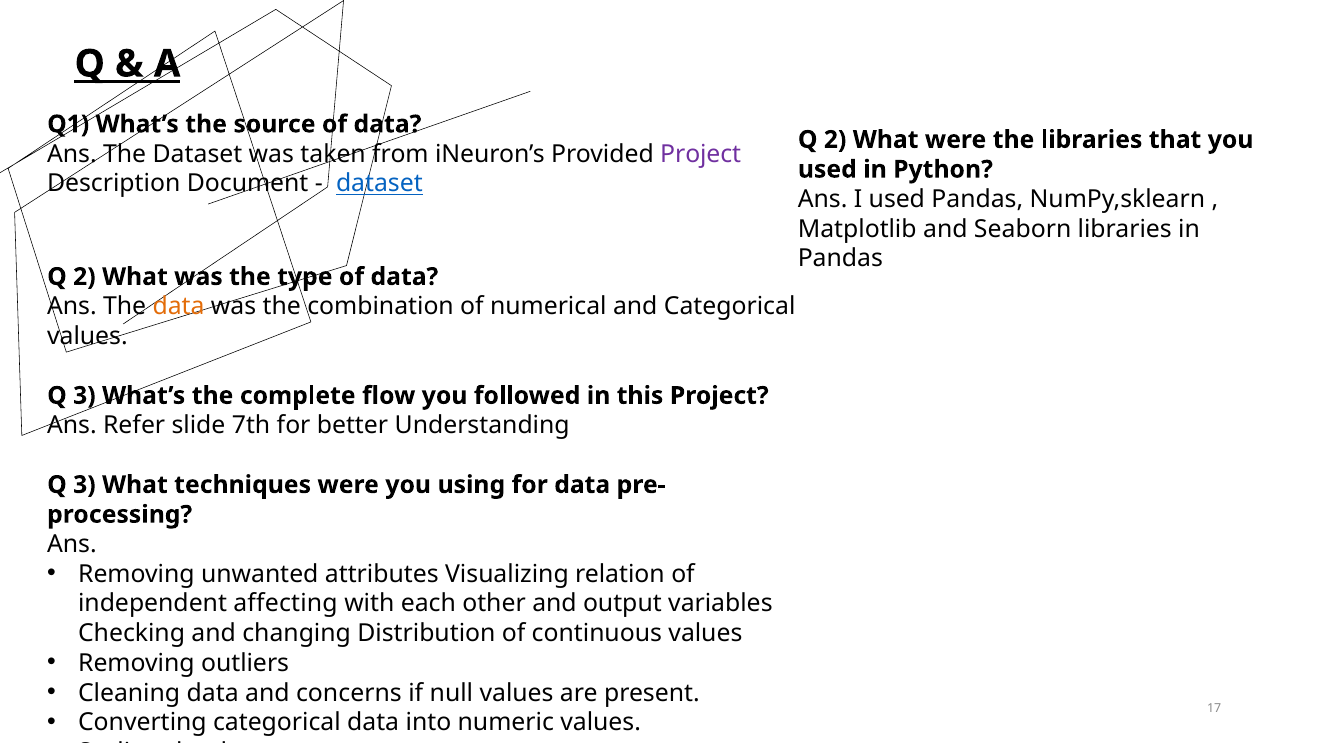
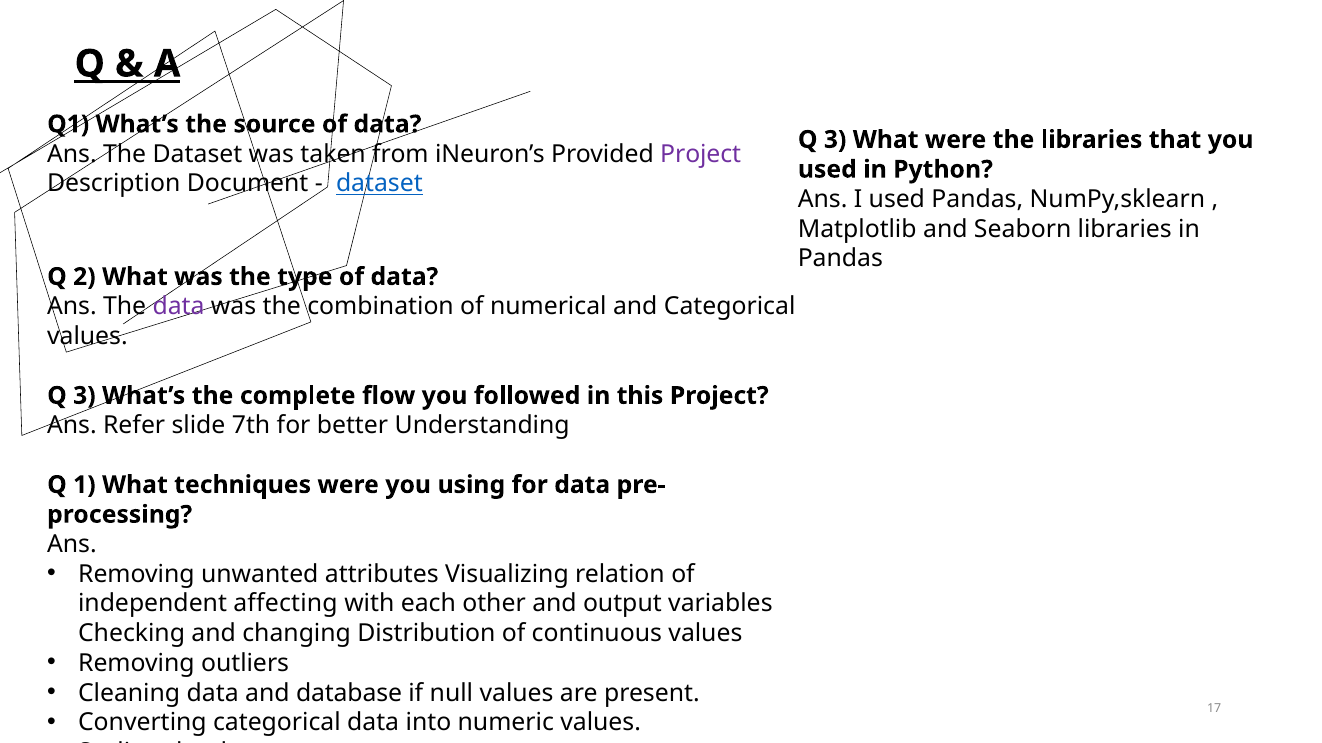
2: 2 -> 3 (835, 140)
data colour: orange -> purple (179, 307)
3: 3 -> 1 (84, 485)
concerns: concerns -> database (349, 693)
